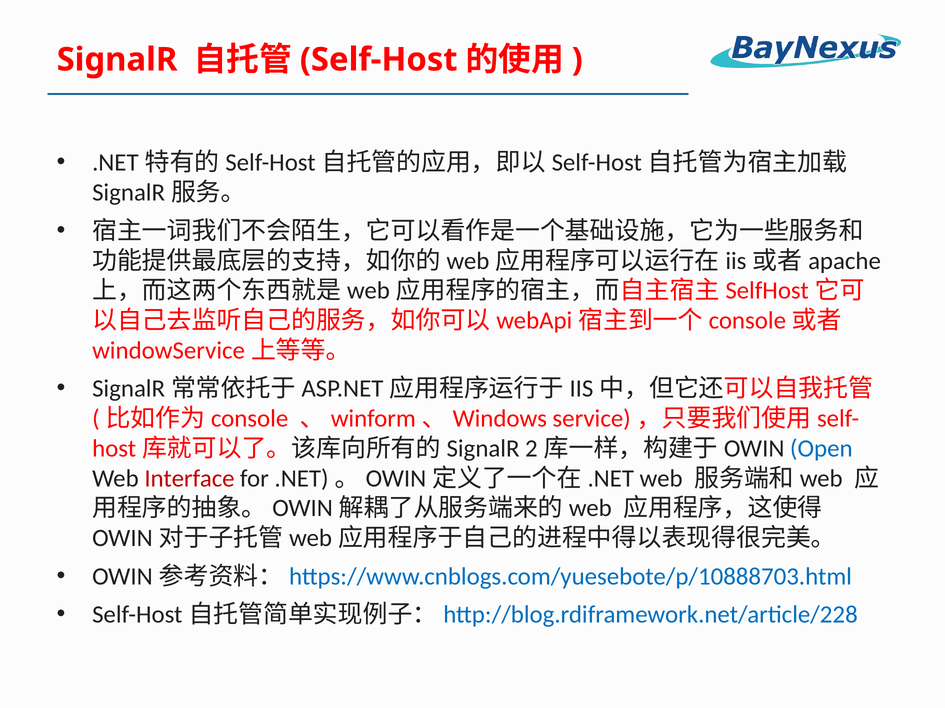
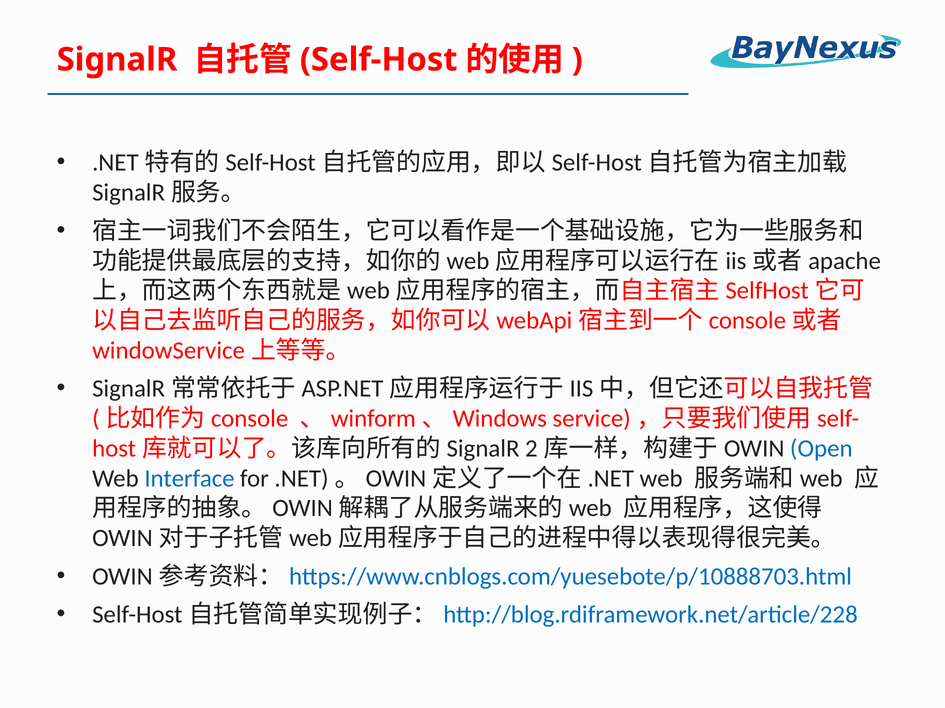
Interface colour: red -> blue (189, 479)
